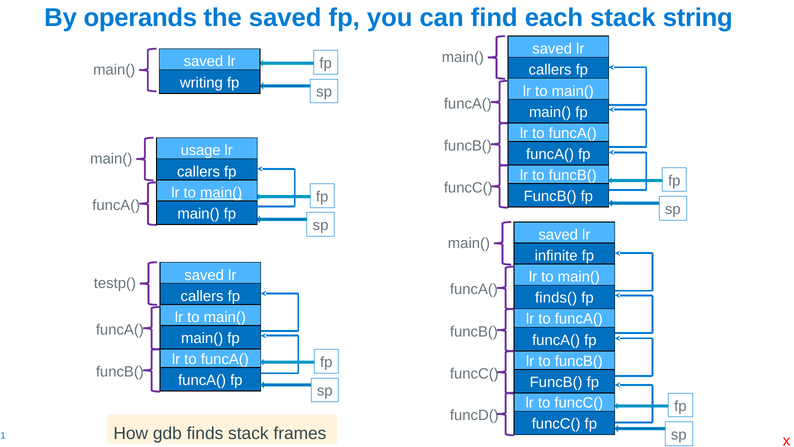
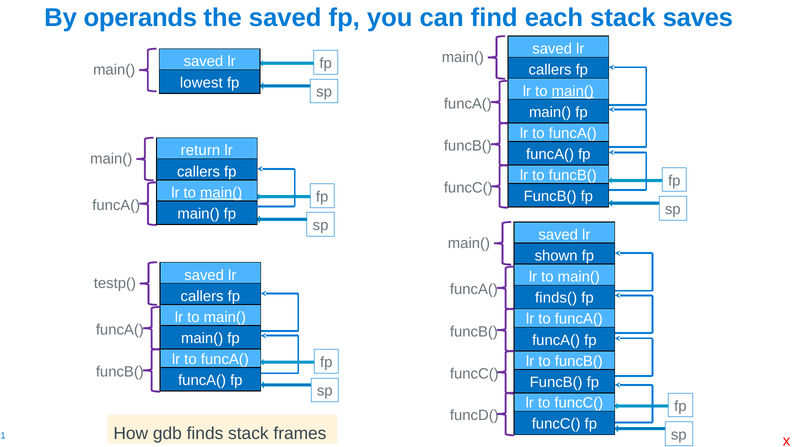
string: string -> saves (698, 18)
writing: writing -> lowest (201, 83)
main( underline: none -> present (573, 91)
usage: usage -> return (200, 150)
infinite: infinite -> shown (556, 256)
